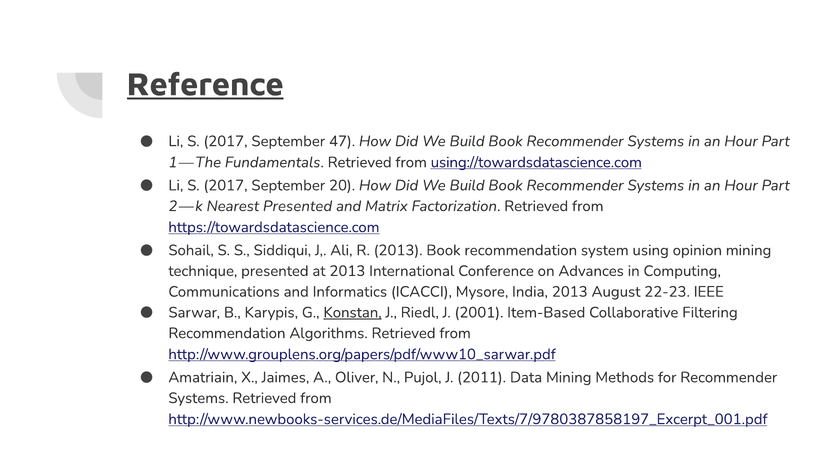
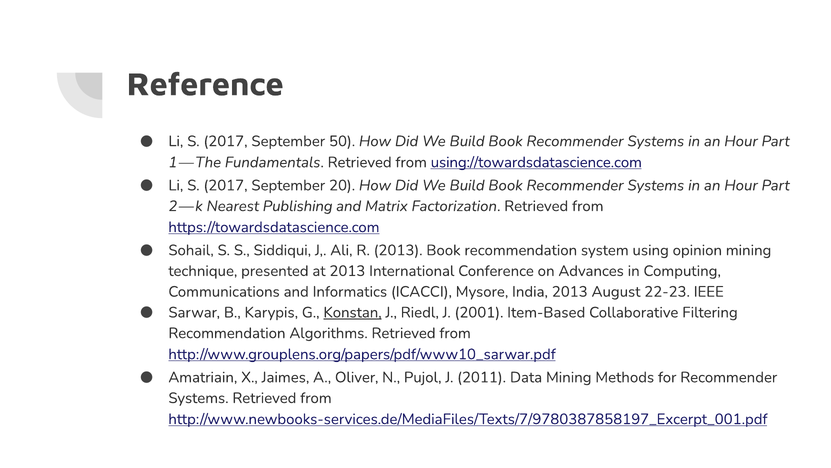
Reference underline: present -> none (205, 84)
47: 47 -> 50 (342, 141)
Nearest Presented: Presented -> Publishing (298, 206)
